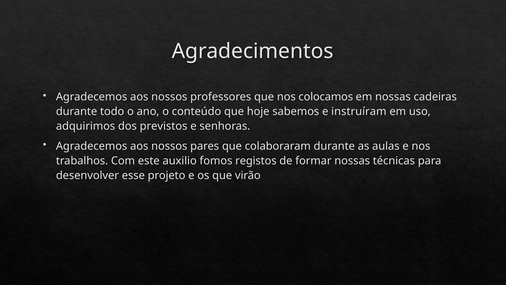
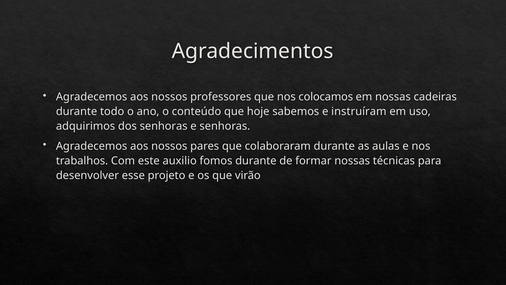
dos previstos: previstos -> senhoras (164, 126)
fomos registos: registos -> durante (256, 161)
